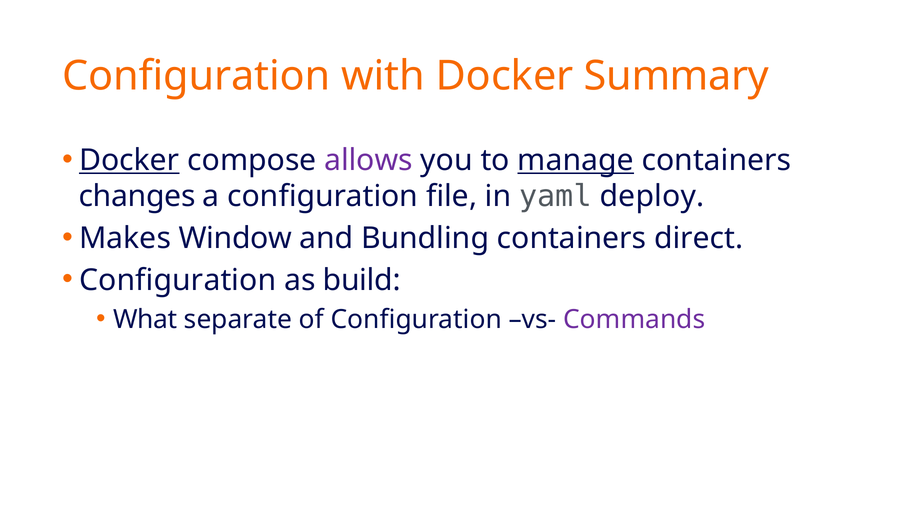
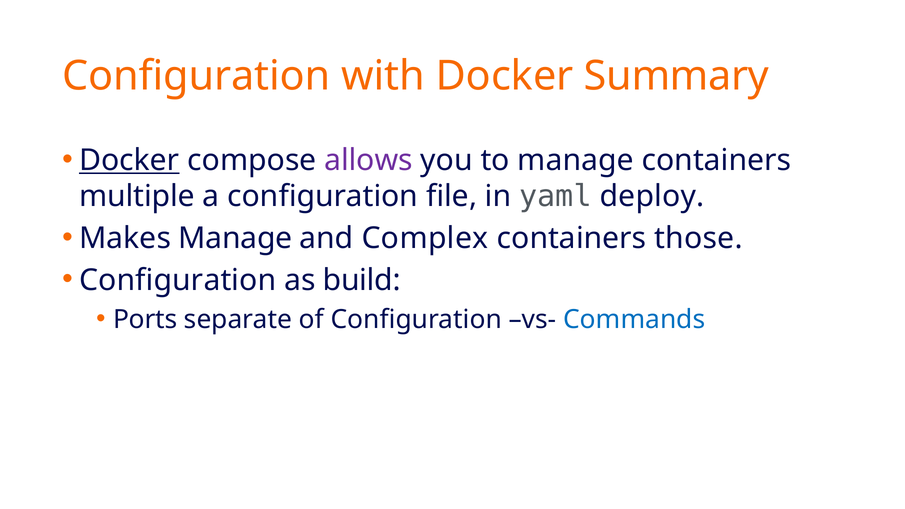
manage underline: present -> none (576, 160)
changes: changes -> multiple (137, 196)
Makes Window: Window -> Manage (235, 238)
Bundling: Bundling -> Complex (425, 238)
direct: direct -> those (698, 238)
What: What -> Ports (145, 320)
Commands colour: purple -> blue (634, 320)
